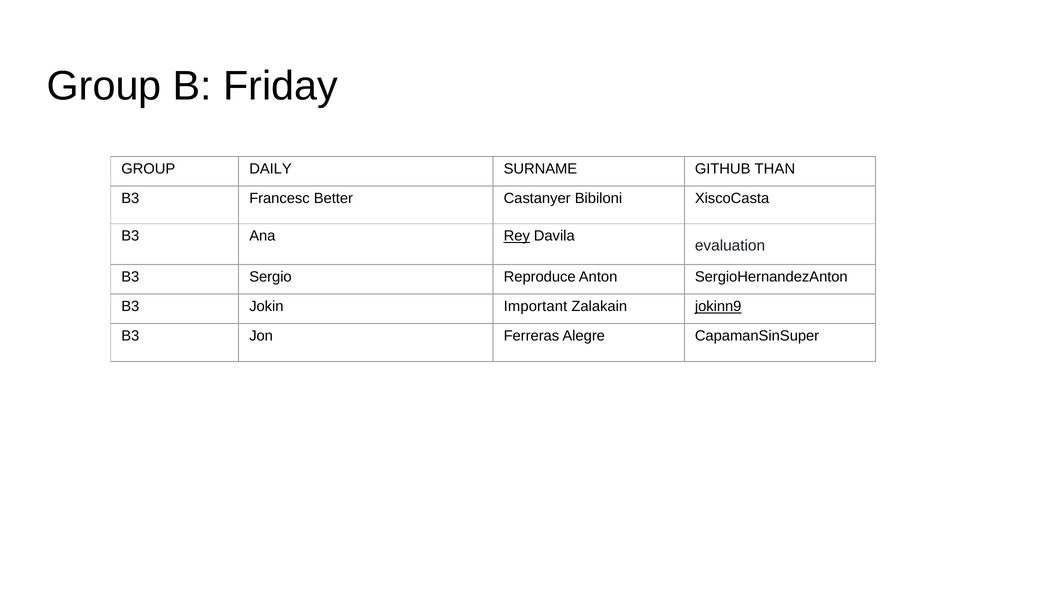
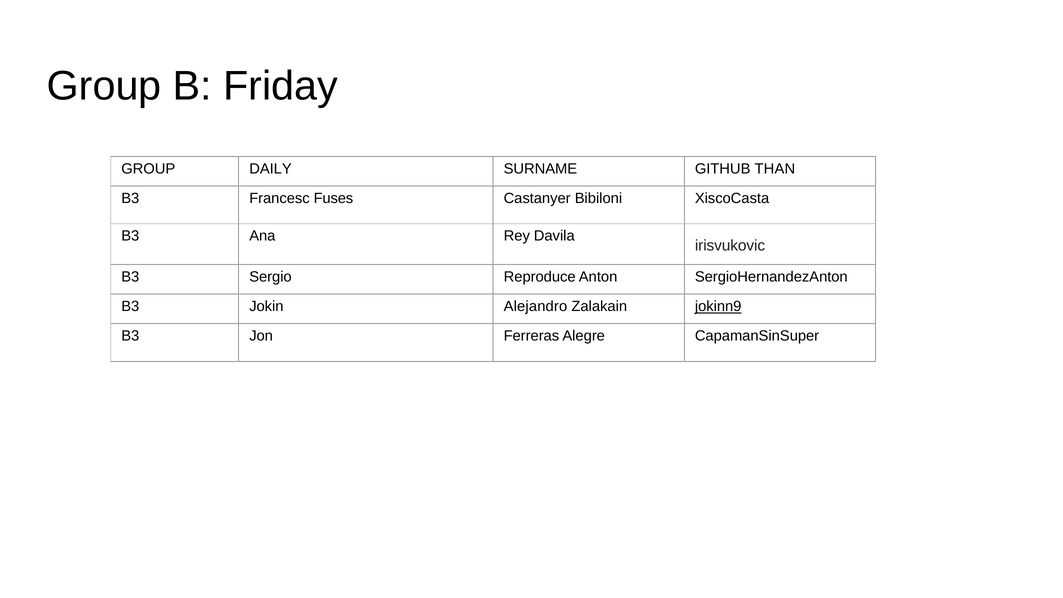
Better: Better -> Fuses (333, 198)
Rey underline: present -> none (517, 236)
evaluation: evaluation -> irisvukovic (730, 246)
Important: Important -> Alejandro (535, 306)
